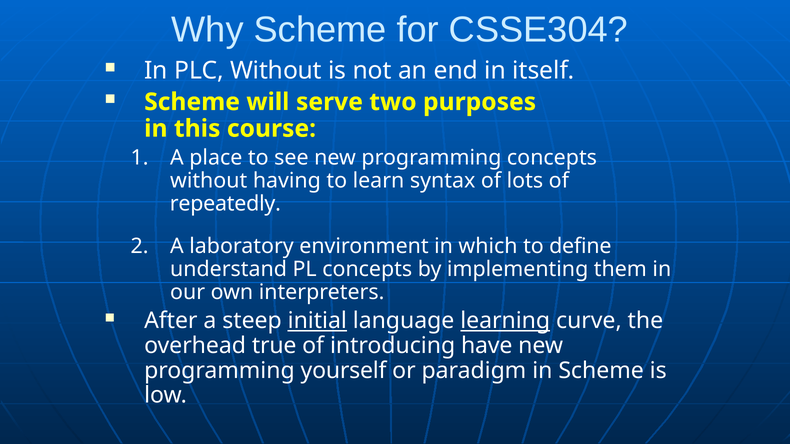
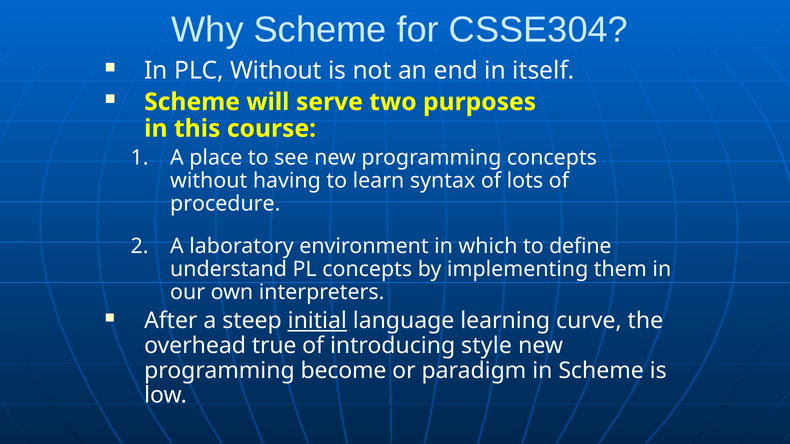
repeatedly: repeatedly -> procedure (225, 204)
learning underline: present -> none (505, 321)
have: have -> style (487, 346)
yourself: yourself -> become (344, 371)
